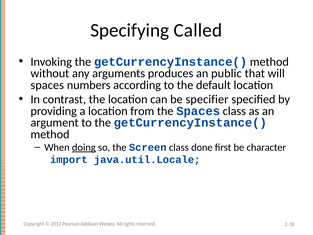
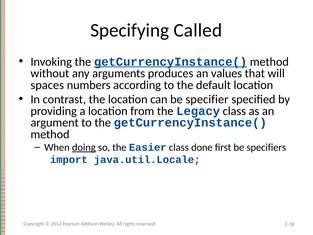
getCurrencyInstance( underline: none -> present (171, 62)
public: public -> values (227, 73)
the Spaces: Spaces -> Legacy (198, 111)
Screen: Screen -> Easier (148, 147)
character: character -> specifiers (266, 147)
